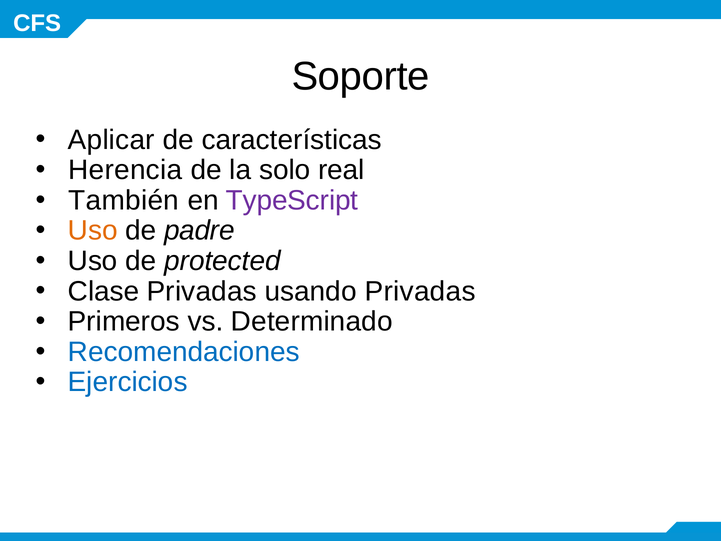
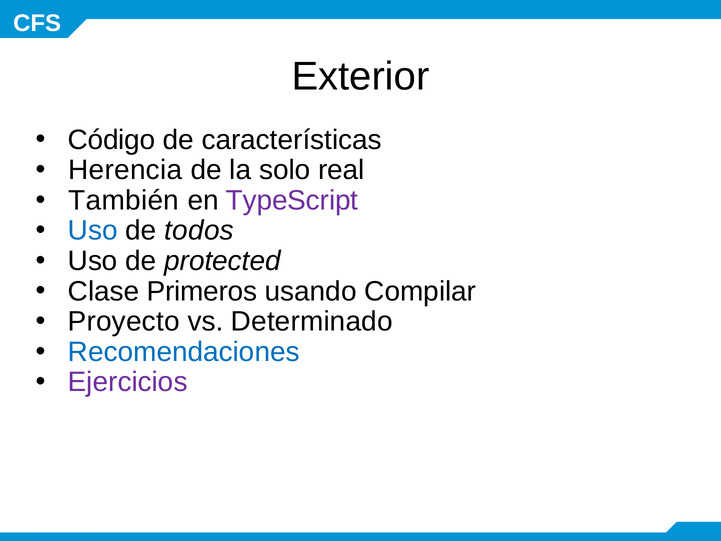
Soporte: Soporte -> Exterior (360, 77)
Aplicar: Aplicar -> Código (112, 140)
Uso colour: orange -> blue (93, 231)
padre: padre -> todos (199, 231)
Clase Privadas: Privadas -> Primeros (202, 291)
usando Privadas: Privadas -> Compilar (420, 291)
Primeros: Primeros -> Proyecto (124, 321)
Ejercicios colour: blue -> purple (128, 382)
